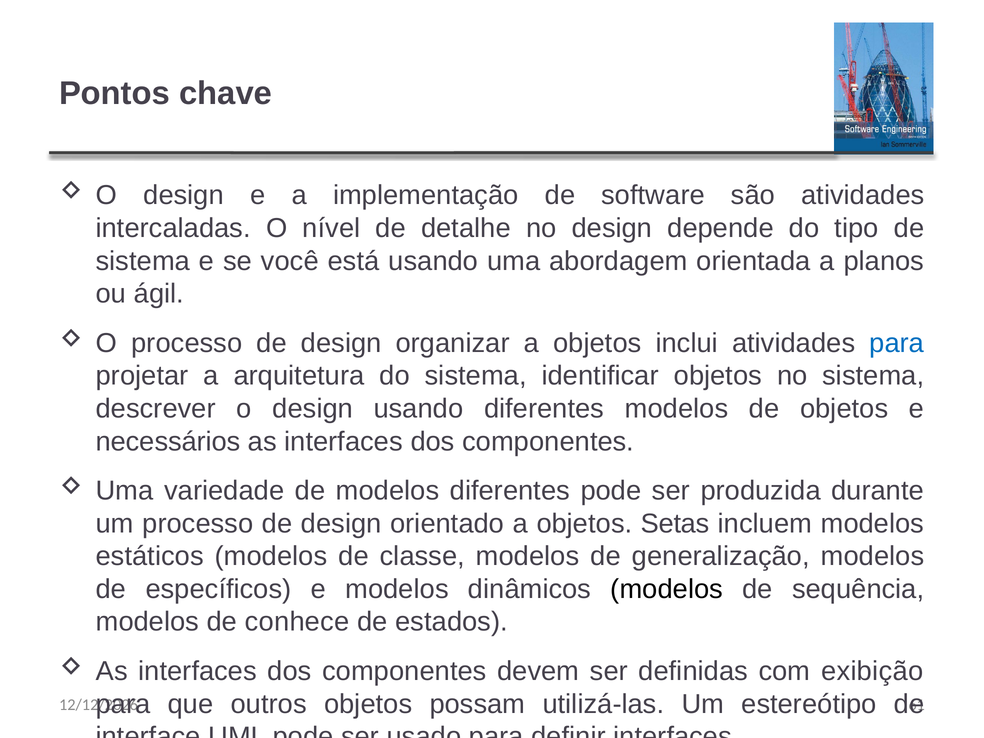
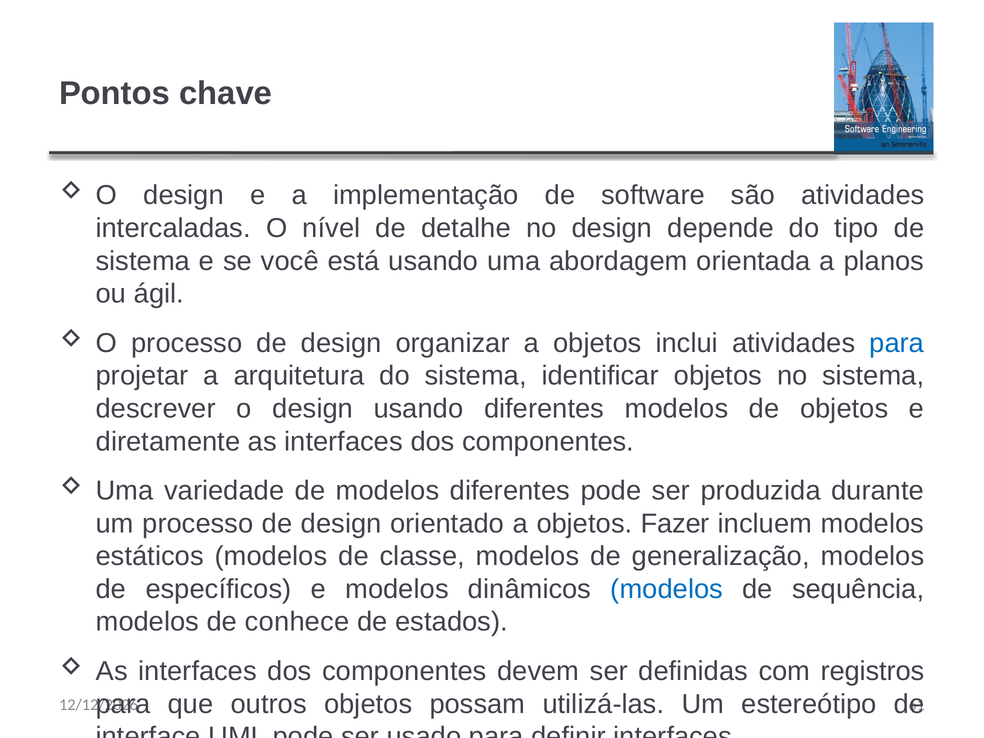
necessários: necessários -> diretamente (168, 441)
Setas: Setas -> Fazer (675, 524)
modelos colour: black -> blue (667, 589)
exibição: exibição -> registros (873, 671)
